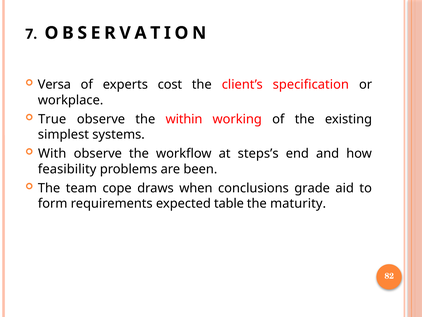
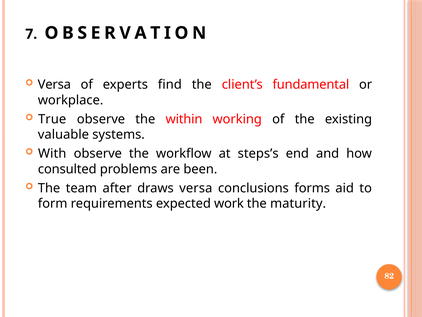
cost: cost -> find (170, 85)
specification: specification -> fundamental (311, 85)
simplest: simplest -> valuable (63, 134)
feasibility: feasibility -> consulted (67, 169)
cope: cope -> after (117, 188)
draws when: when -> versa (196, 188)
grade: grade -> forms (312, 188)
table: table -> work (229, 203)
